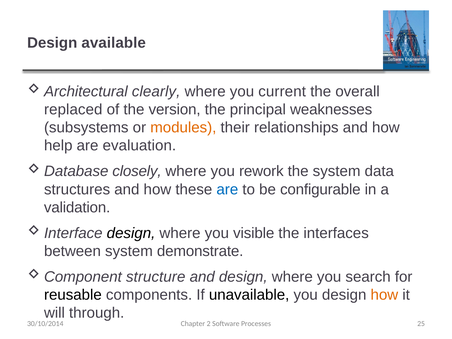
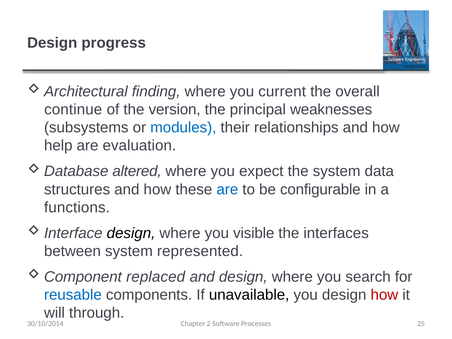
available: available -> progress (114, 43)
clearly: clearly -> finding (156, 91)
replaced: replaced -> continue (73, 110)
modules colour: orange -> blue (183, 128)
closely: closely -> altered (137, 171)
rework: rework -> expect (261, 171)
validation: validation -> functions (77, 207)
demonstrate: demonstrate -> represented (200, 251)
structure: structure -> replaced (156, 277)
reusable colour: black -> blue (73, 295)
how colour: orange -> red (384, 295)
